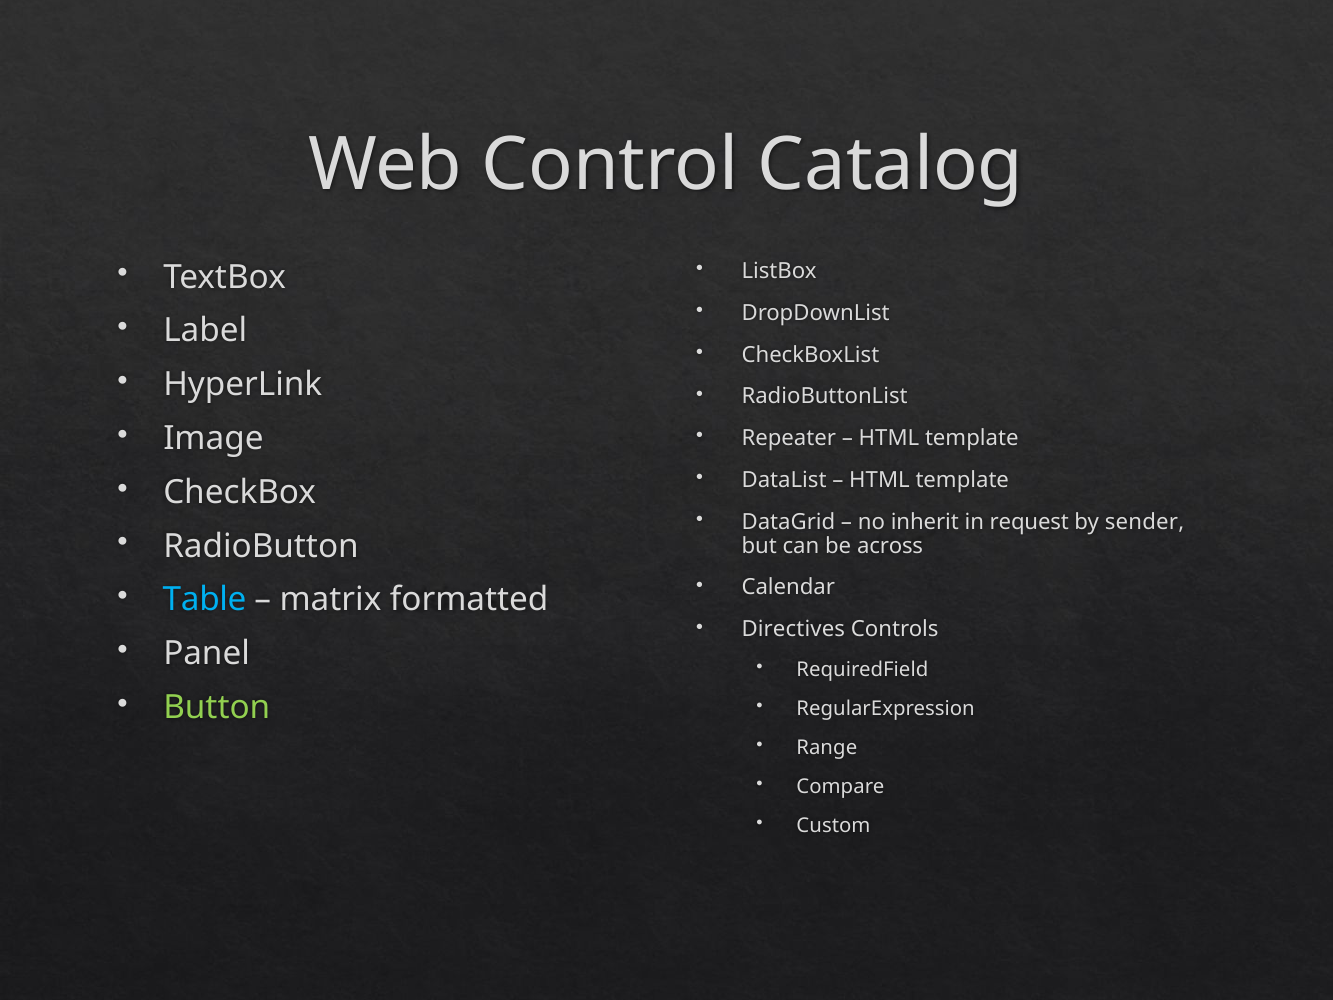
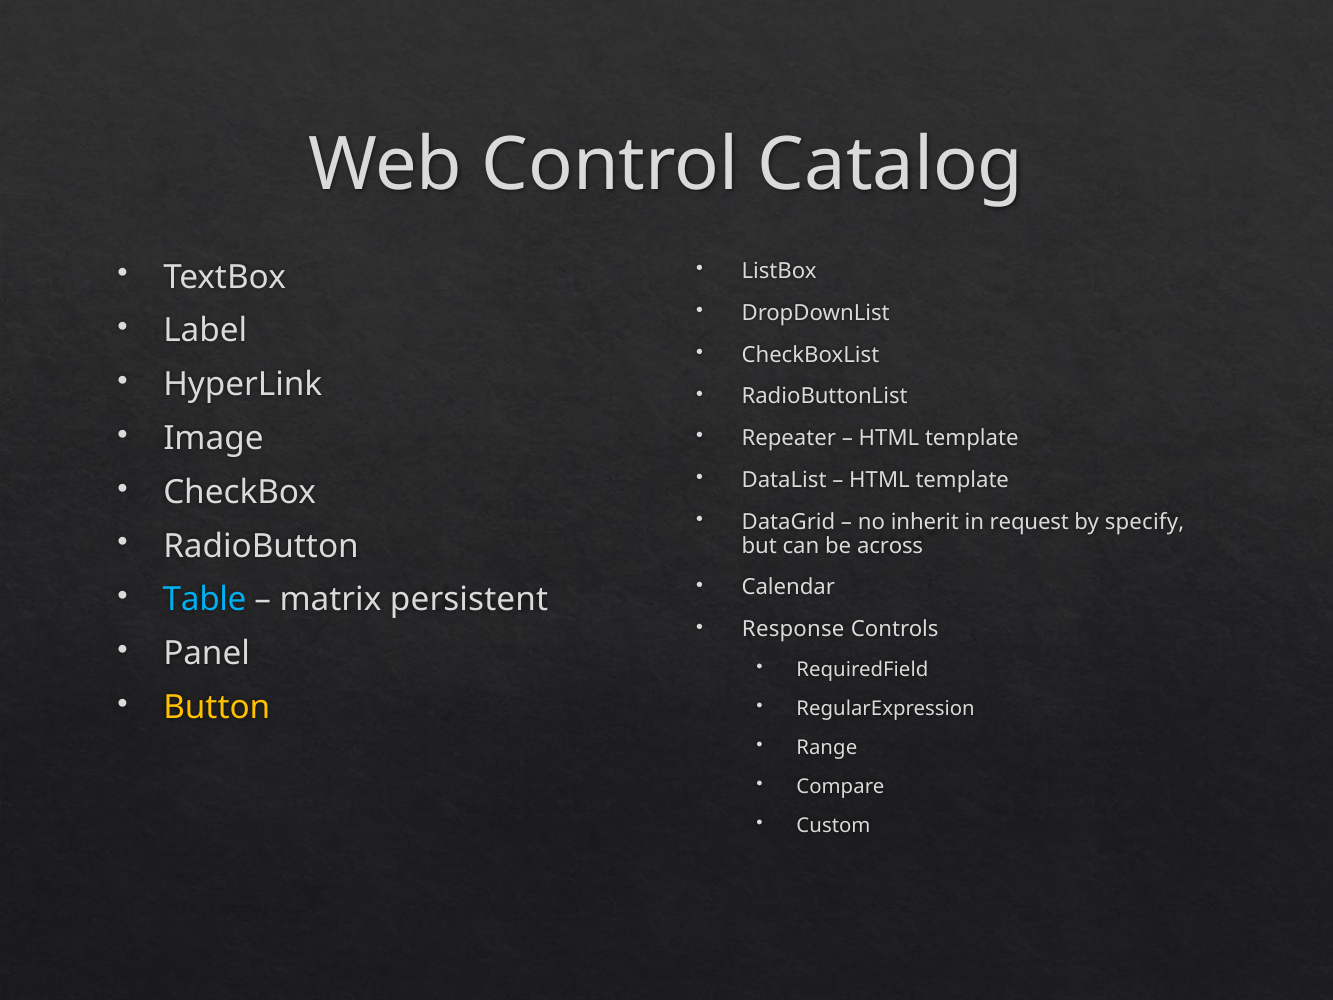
sender: sender -> specify (1145, 522)
formatted: formatted -> persistent (469, 600)
Directives: Directives -> Response (793, 629)
Button colour: light green -> yellow (217, 707)
